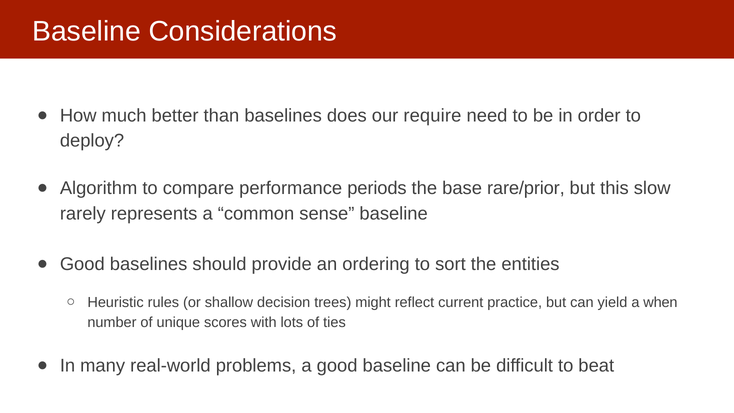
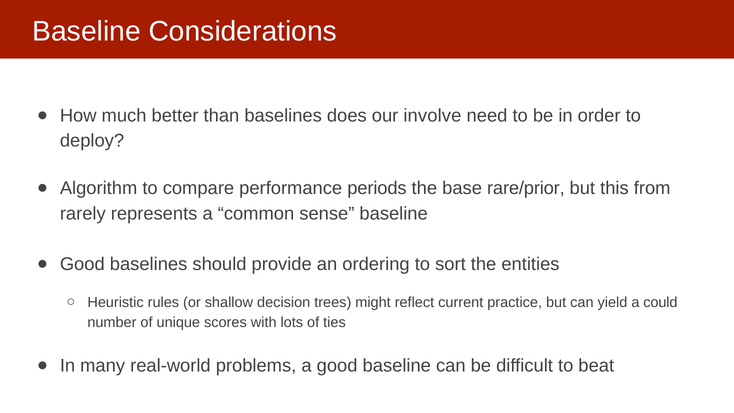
require: require -> involve (432, 115)
slow: slow -> from (652, 188)
when: when -> could (660, 302)
